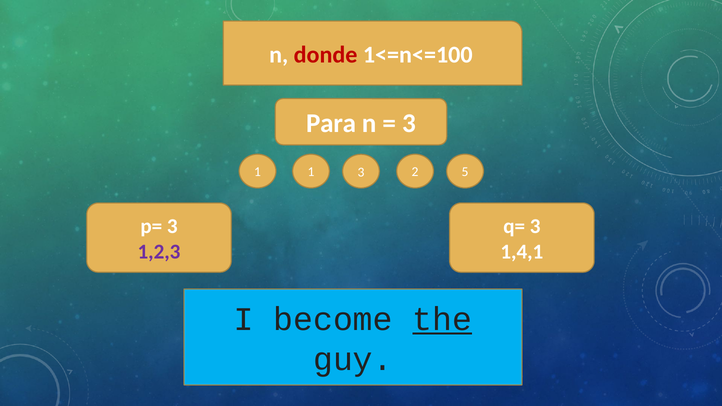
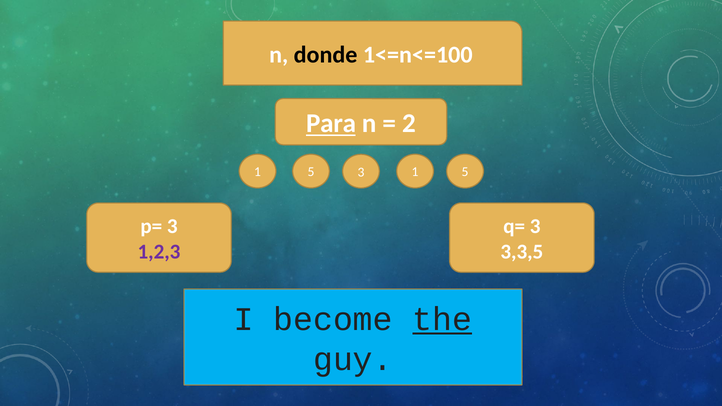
donde colour: red -> black (326, 55)
Para underline: none -> present (331, 124)
3: 3 -> 2 (409, 124)
1: 1 -> 5 (311, 172)
3 2: 2 -> 1 (415, 172)
1,4,1: 1,4,1 -> 3,3,5 (522, 252)
